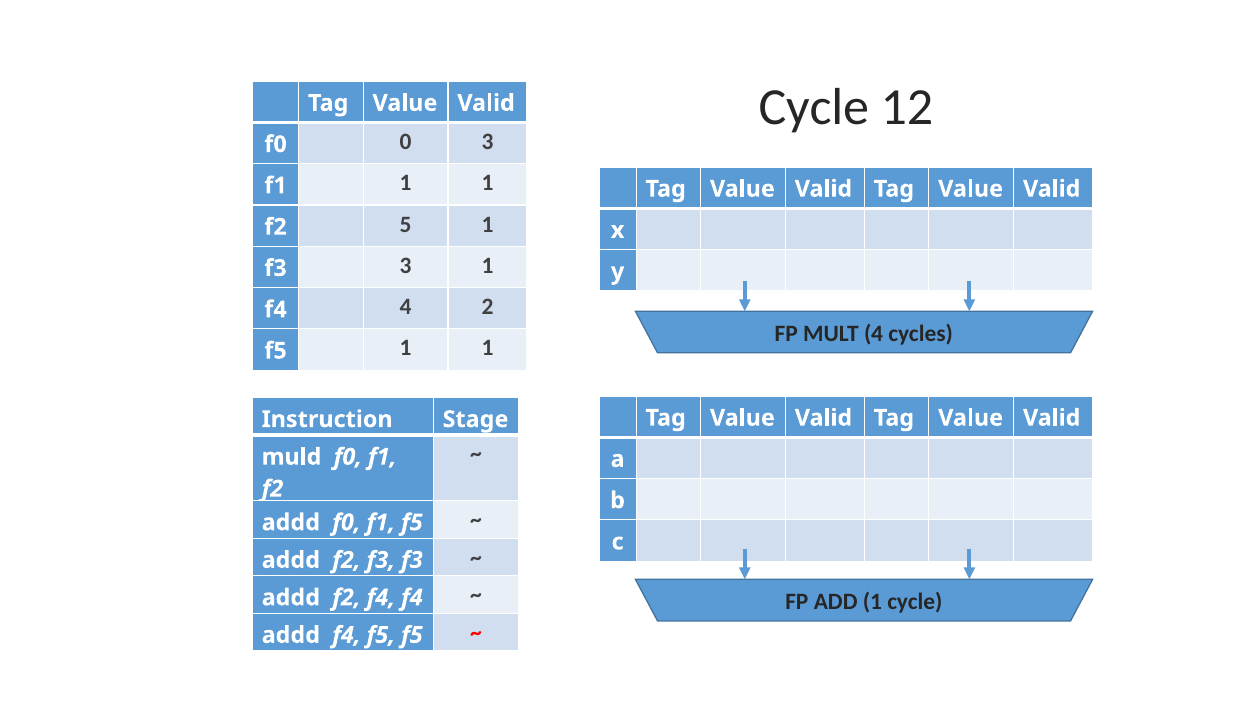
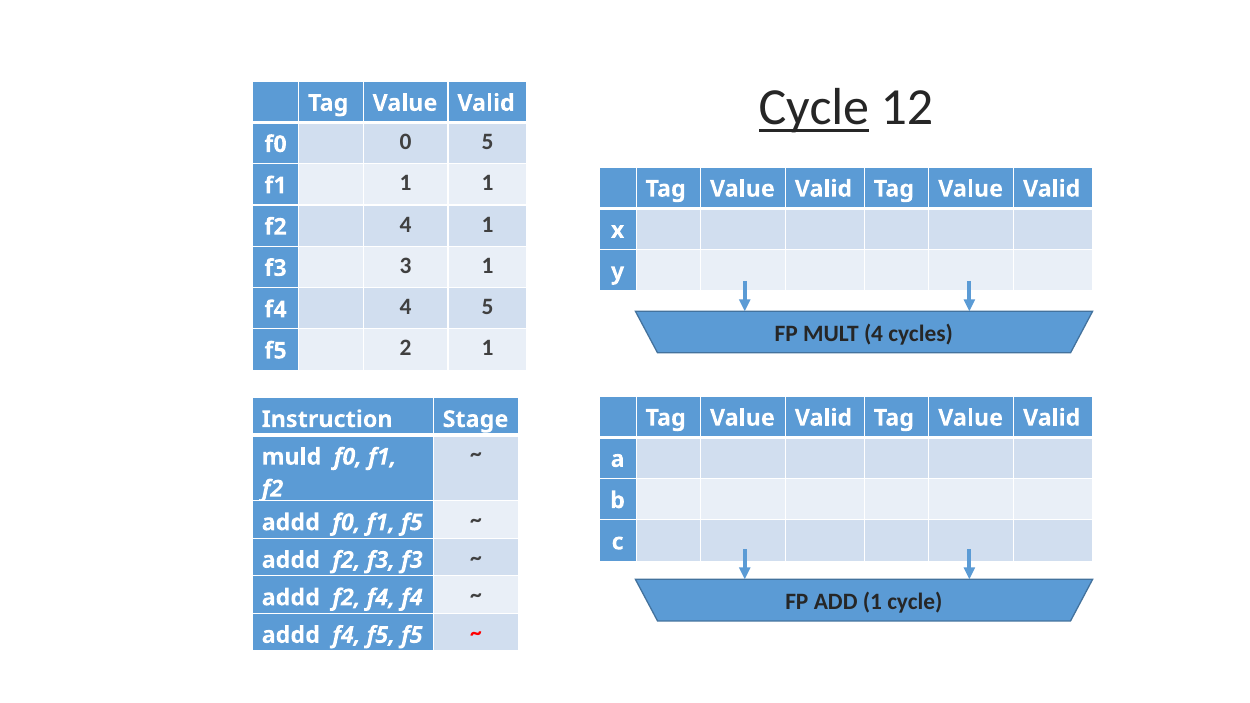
Cycle underline: none -> present (814, 108)
0 3: 3 -> 5 (487, 142)
f2 5: 5 -> 4 (406, 224)
4 2: 2 -> 5 (487, 307)
f5 1: 1 -> 2 (406, 348)
